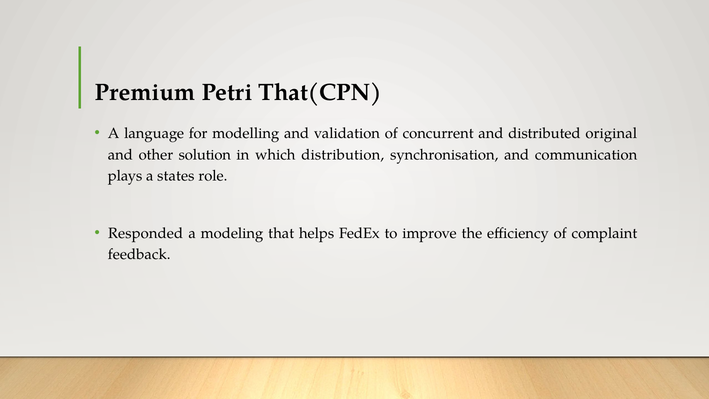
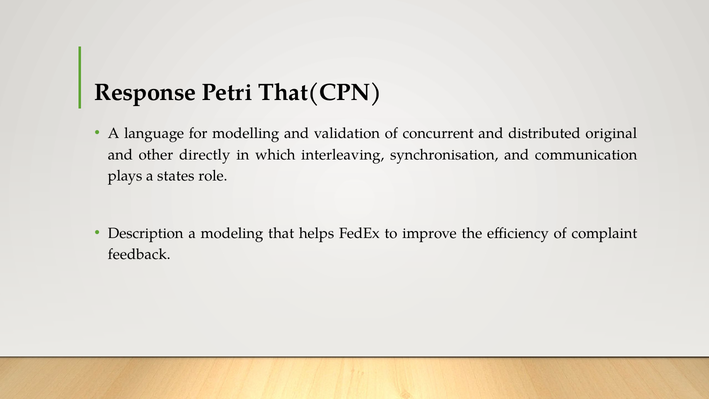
Premium: Premium -> Response (145, 92)
solution: solution -> directly (205, 155)
distribution: distribution -> interleaving (343, 155)
Responded: Responded -> Description (146, 233)
